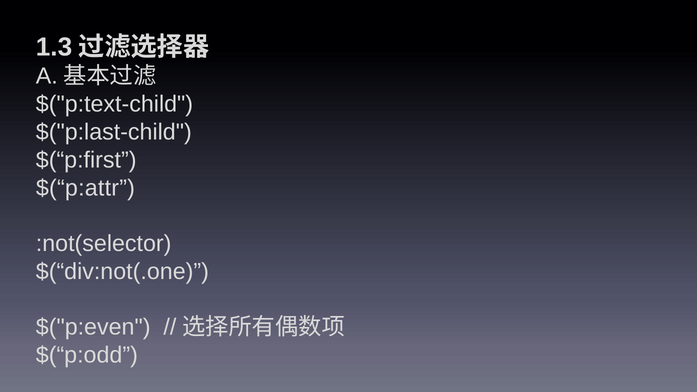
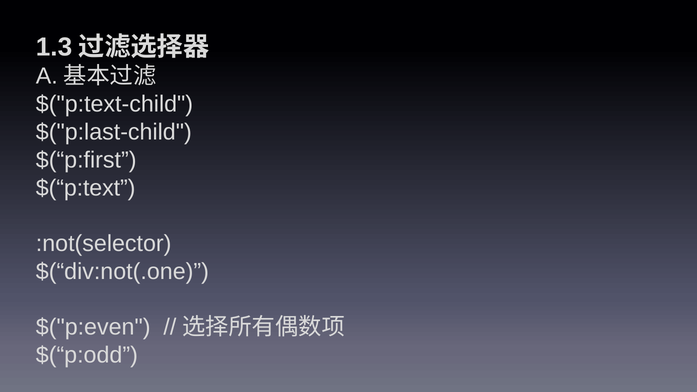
$(“p:attr: $(“p:attr -> $(“p:text (86, 188)
